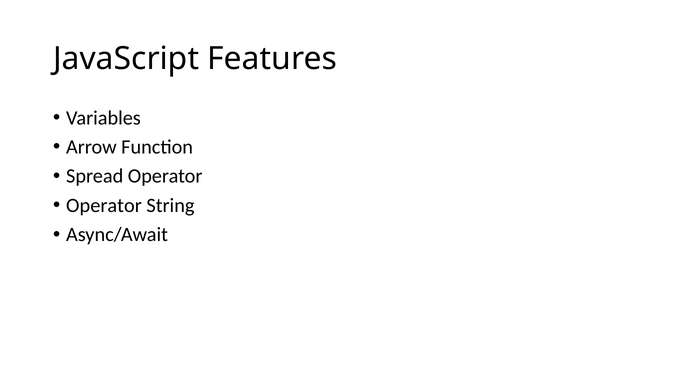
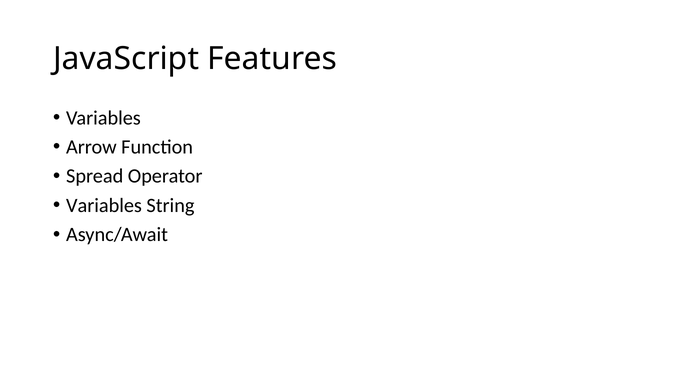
Operator: Operator -> Variables (104, 205)
